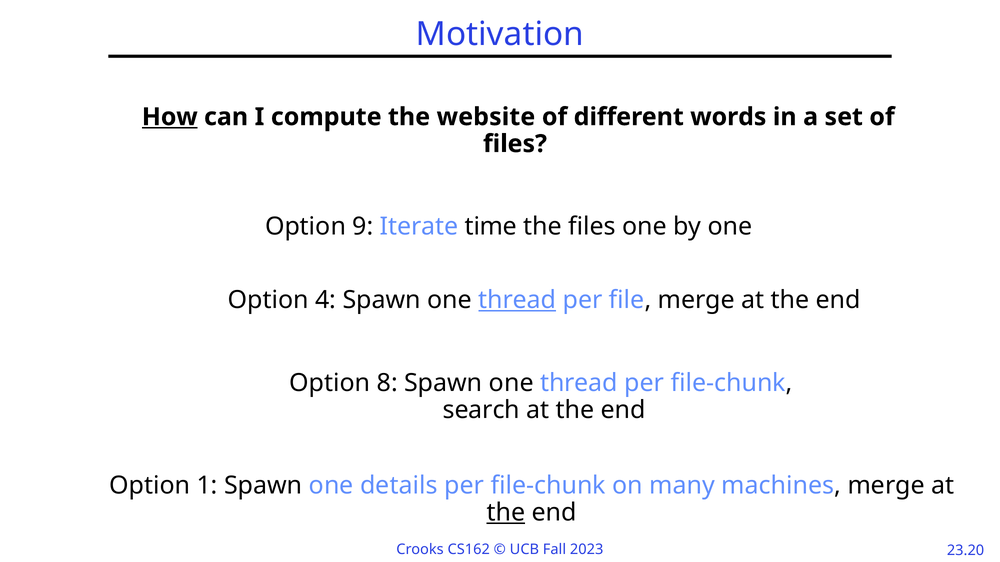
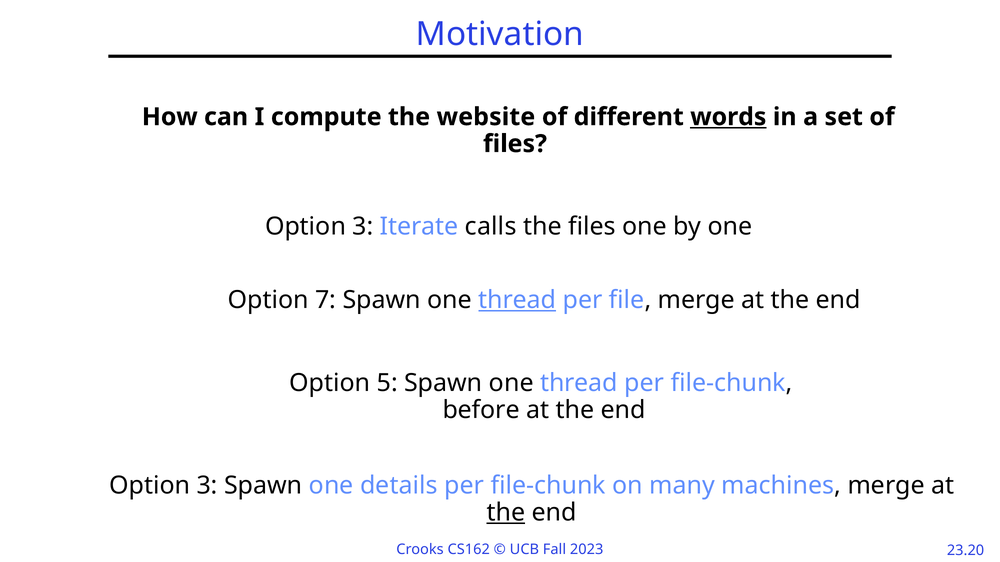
How underline: present -> none (170, 117)
words underline: none -> present (728, 117)
9: 9 -> 3 (363, 227)
time: time -> calls (491, 227)
4: 4 -> 7 (326, 300)
8: 8 -> 5 (387, 383)
search: search -> before (481, 410)
1: 1 -> 3 (207, 486)
